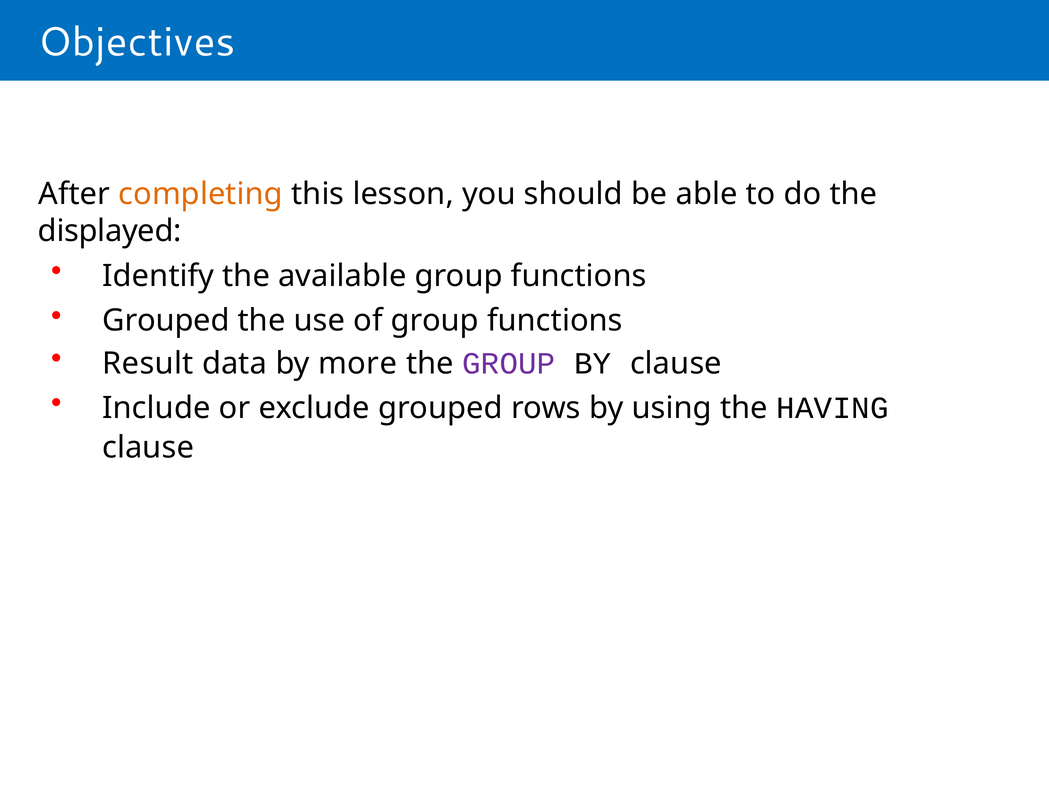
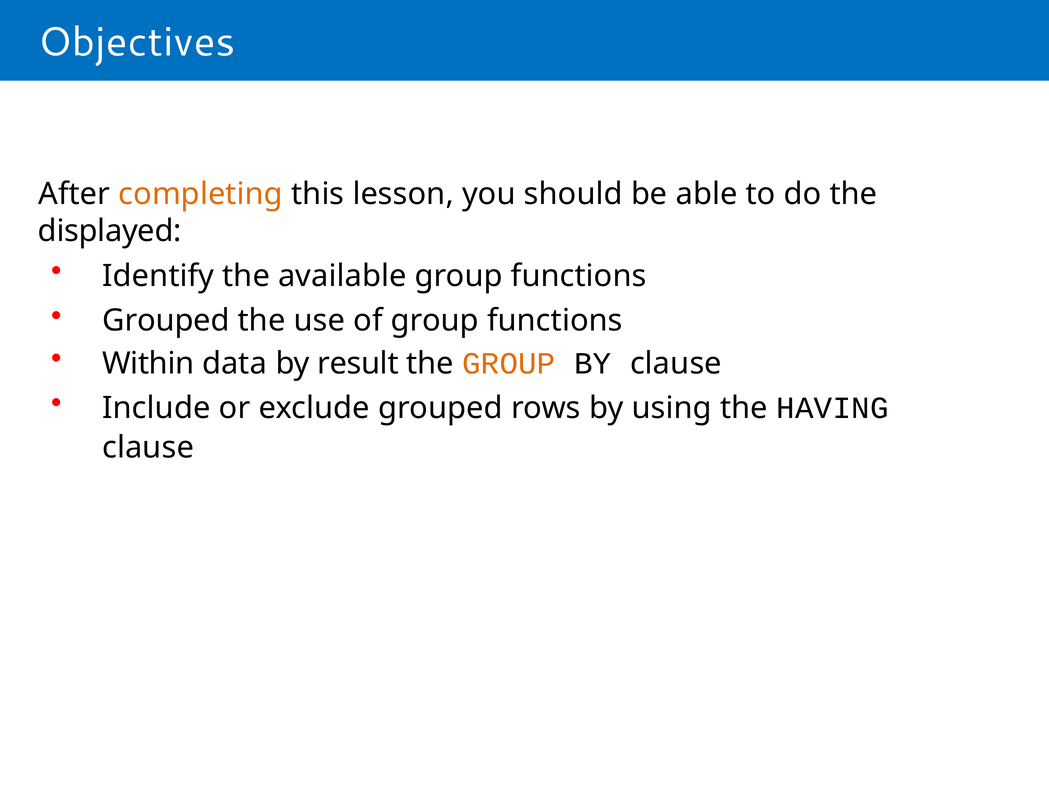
Result: Result -> Within (148, 363)
more: more -> result (358, 363)
GROUP colour: purple -> orange (509, 363)
